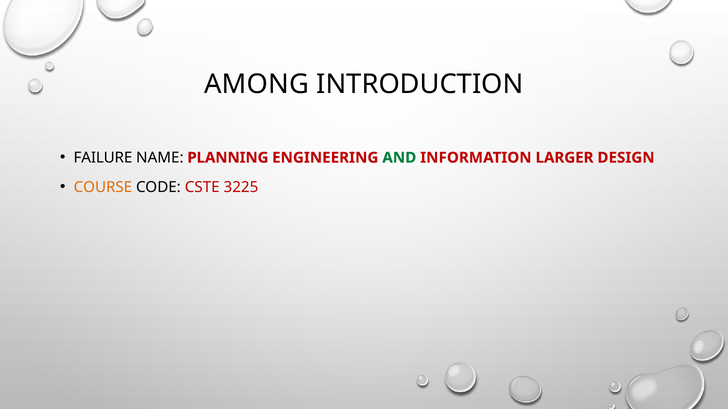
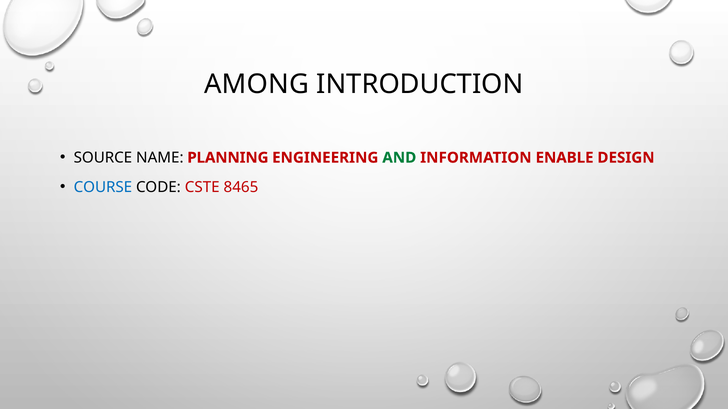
FAILURE: FAILURE -> SOURCE (103, 158)
LARGER: LARGER -> ENABLE (565, 158)
COURSE colour: orange -> blue (103, 187)
3225: 3225 -> 8465 (241, 187)
